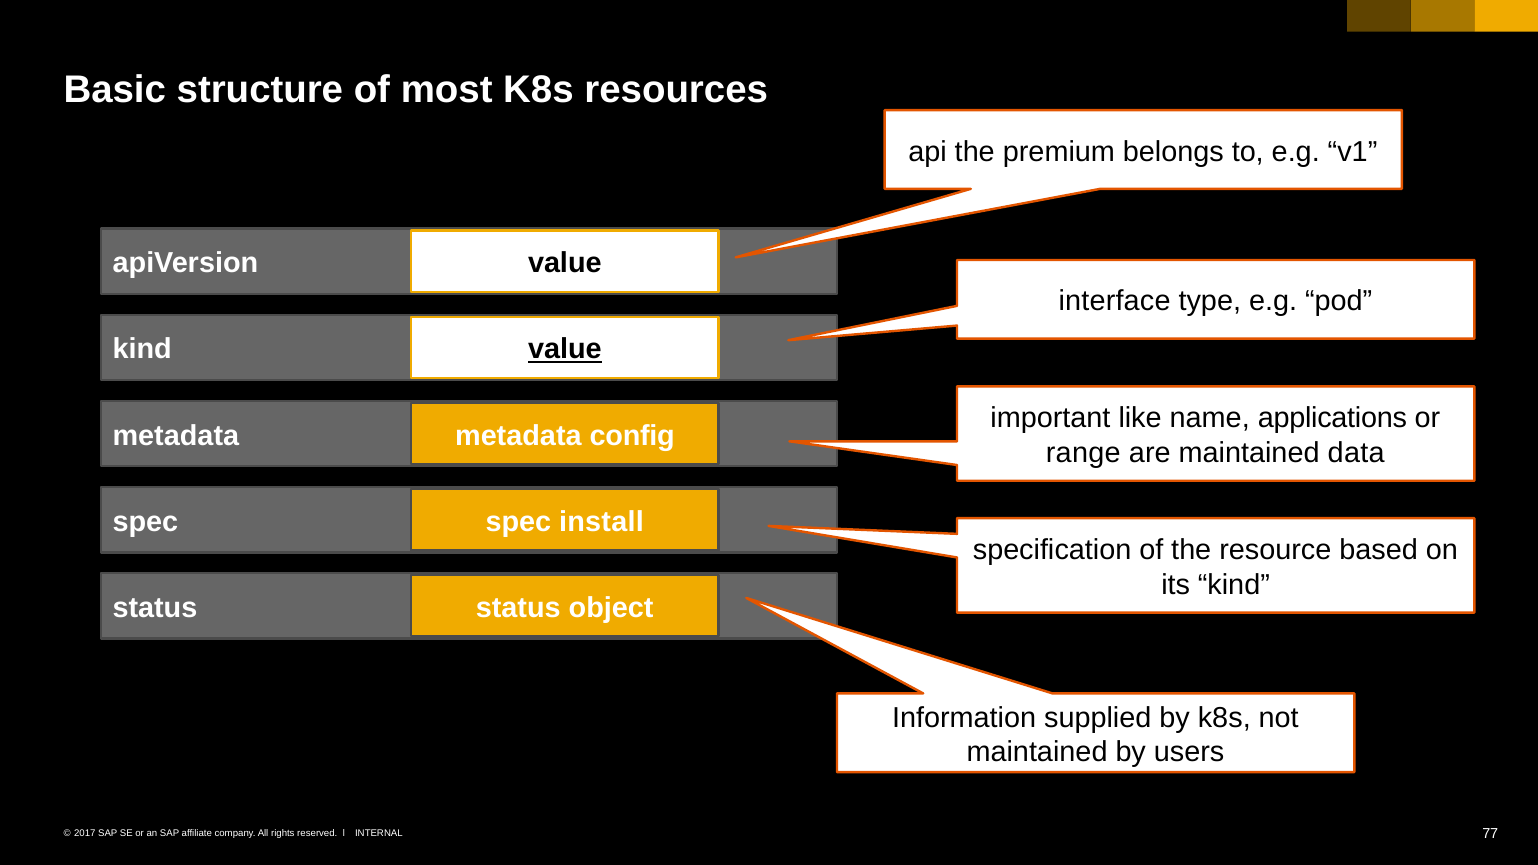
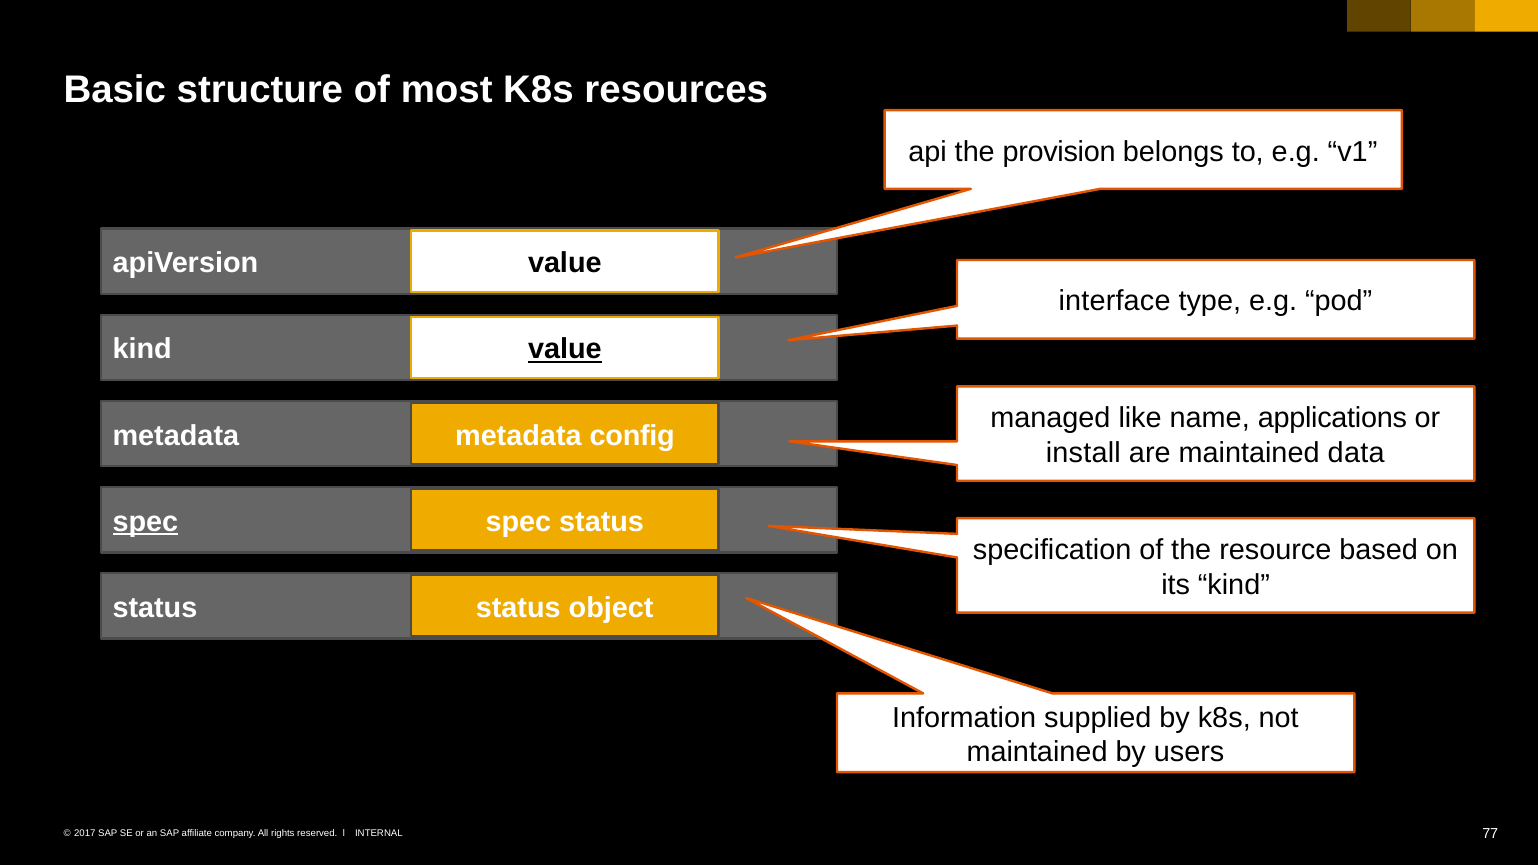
premium: premium -> provision (1059, 151)
important: important -> managed (1050, 418)
range: range -> install (1083, 453)
install: install -> status (602, 522)
spec underline: none -> present (145, 522)
